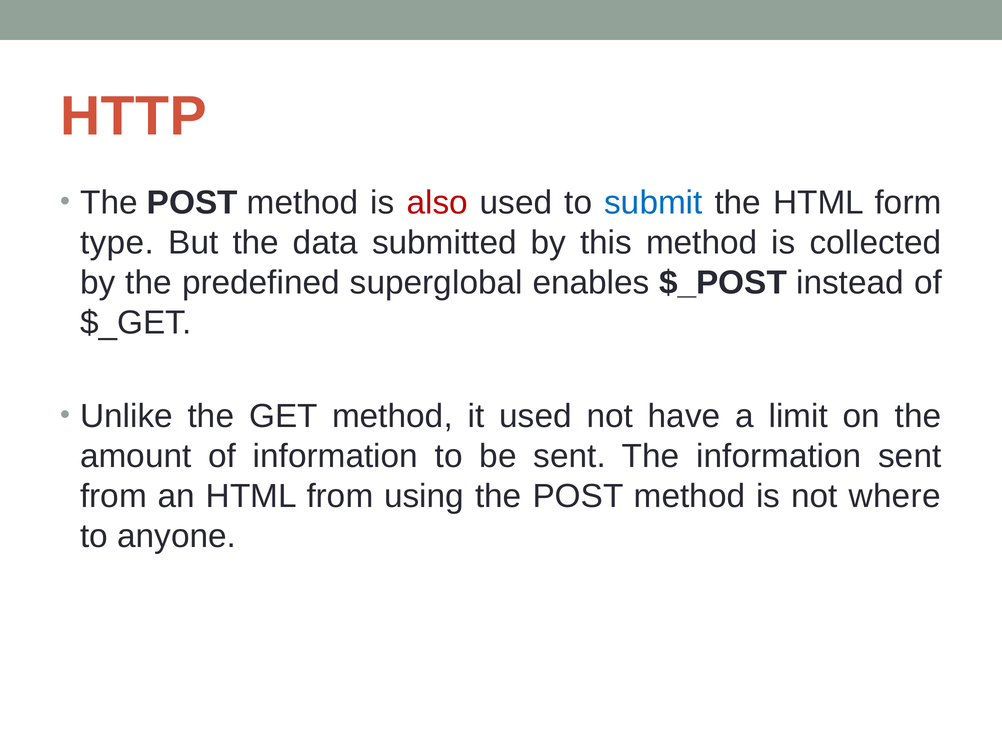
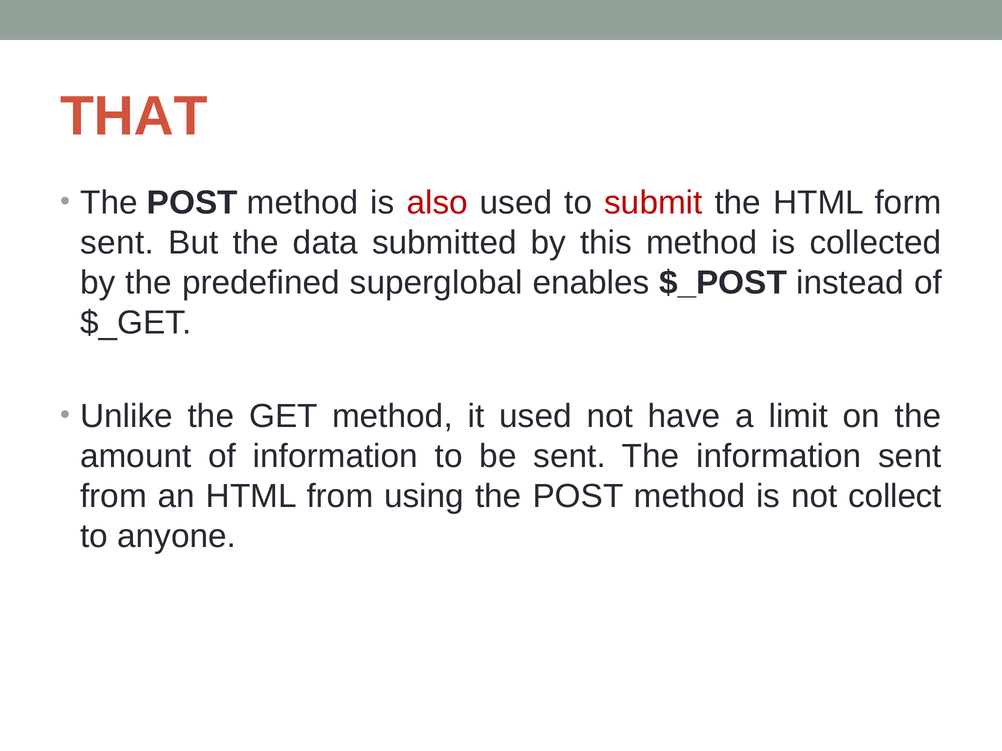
HTTP: HTTP -> THAT (134, 117)
submit colour: blue -> red (653, 203)
type: type -> sent (117, 243)
where: where -> collect (895, 497)
